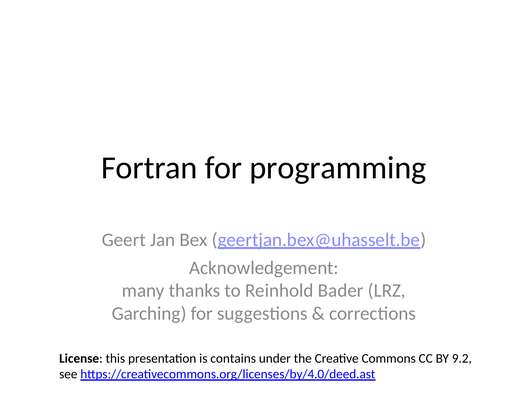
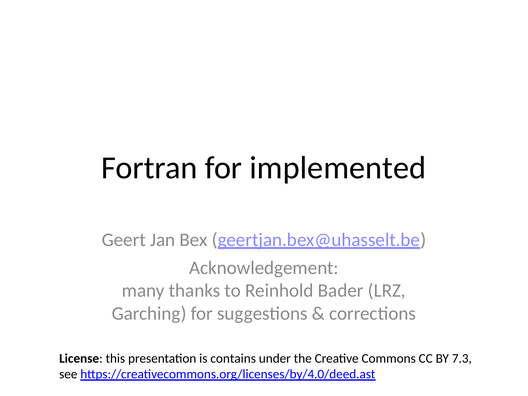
programming: programming -> implemented (338, 168)
9.2: 9.2 -> 7.3 (462, 358)
